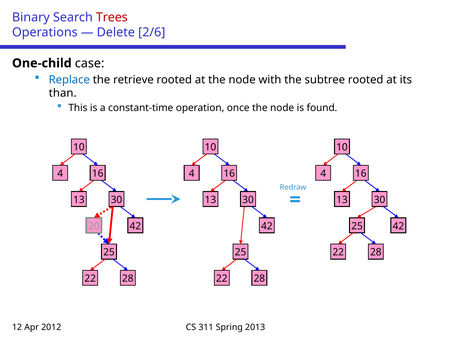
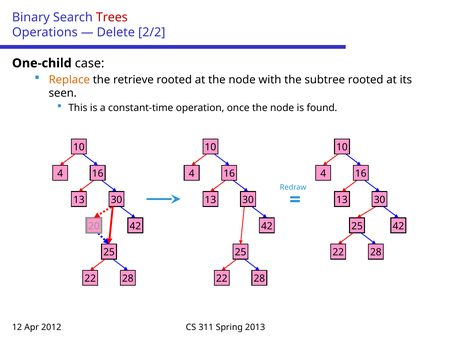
2/6: 2/6 -> 2/2 (152, 32)
Replace colour: blue -> orange (69, 80)
than: than -> seen (63, 93)
